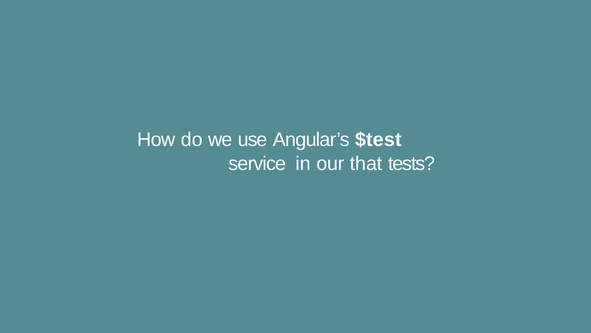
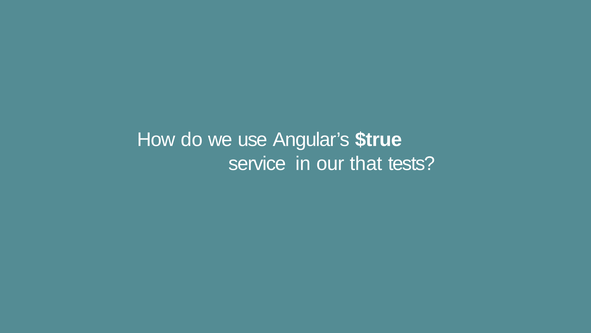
$test: $test -> $true (379, 140)
